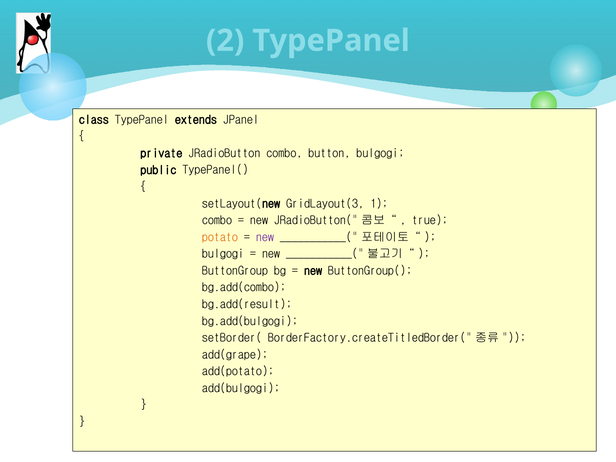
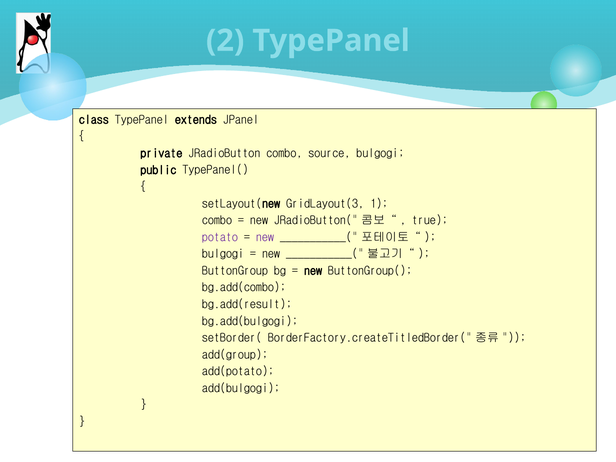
button: button -> source (329, 153)
potato colour: orange -> purple (220, 237)
add(grape: add(grape -> add(group (235, 355)
